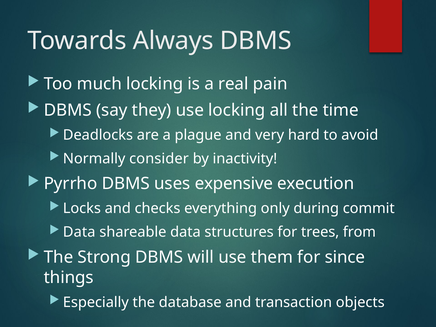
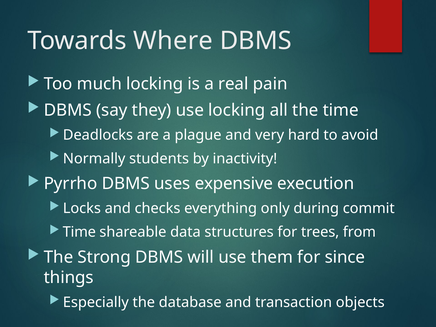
Always: Always -> Where (173, 41)
consider: consider -> students (159, 159)
Data: Data -> Time (79, 232)
